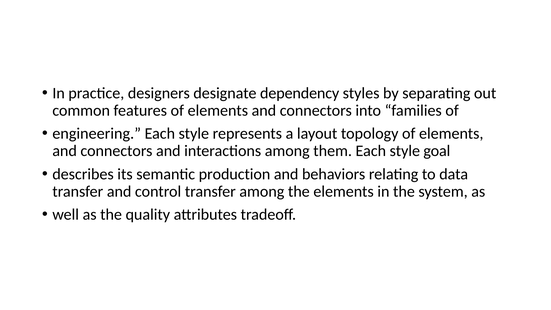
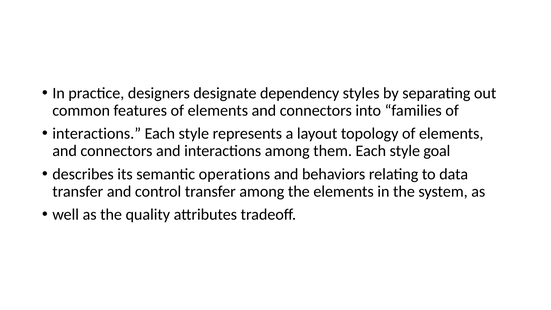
engineering: engineering -> interactions (97, 134)
production: production -> operations (234, 174)
